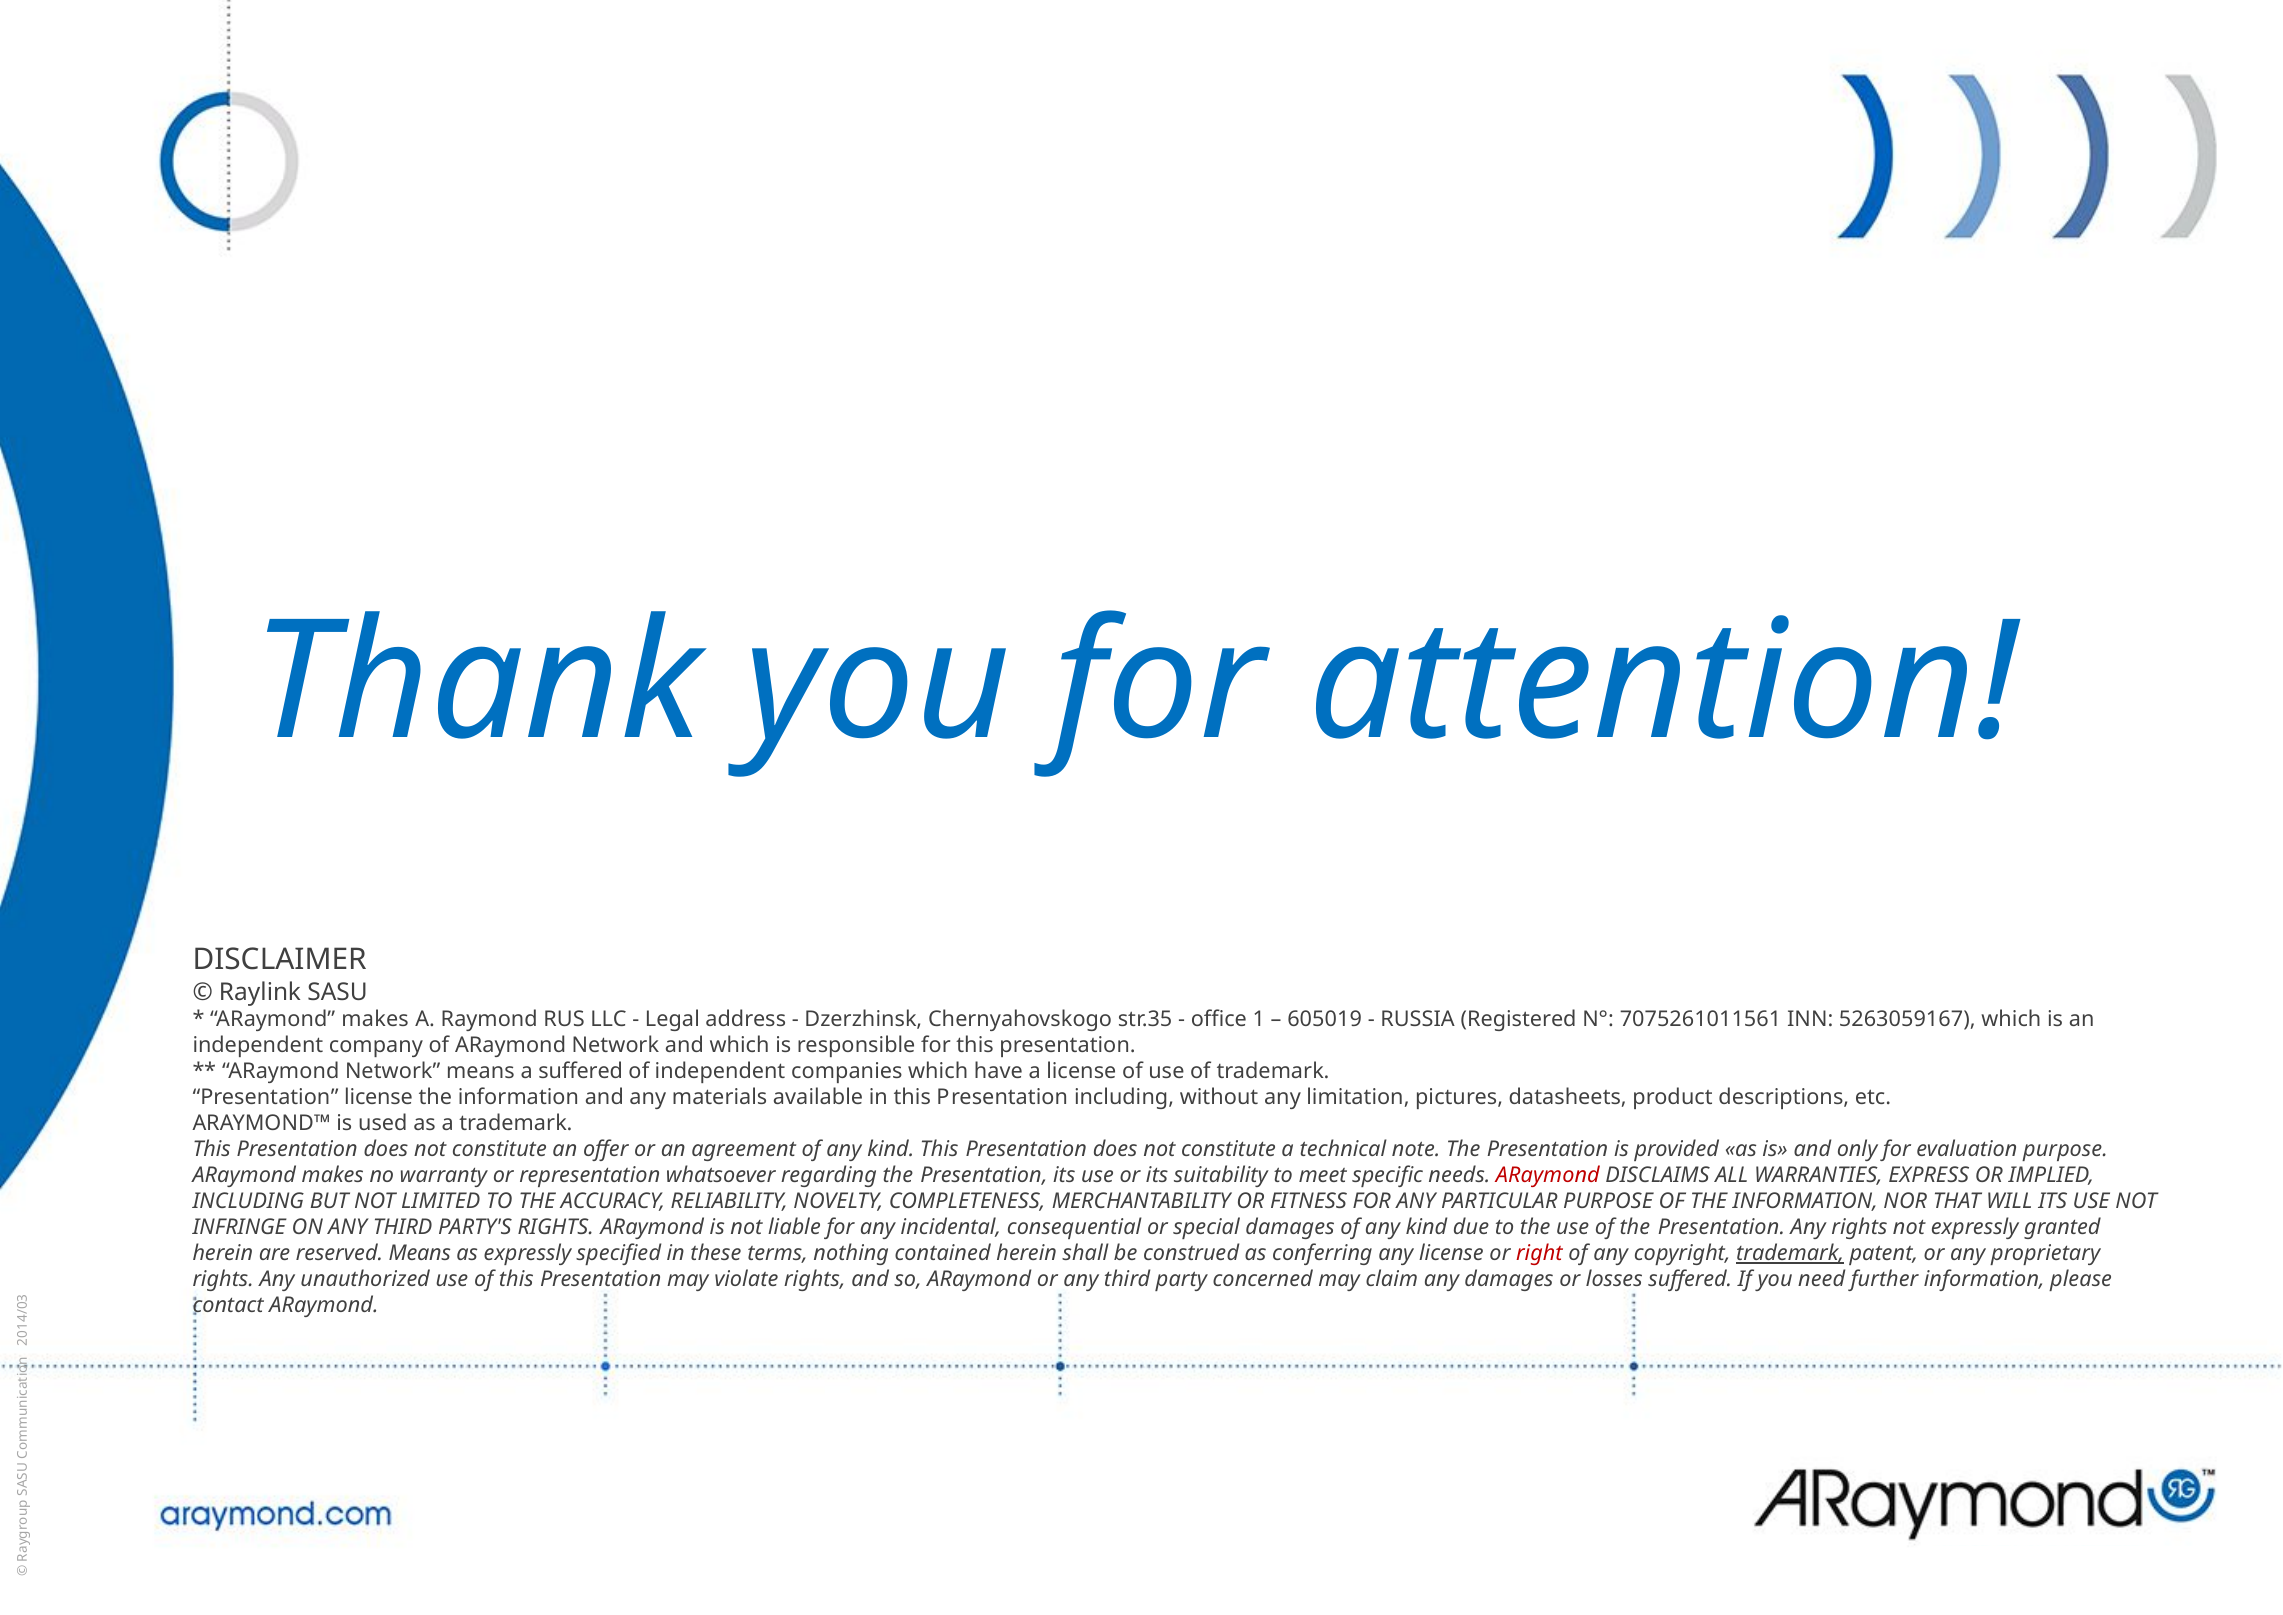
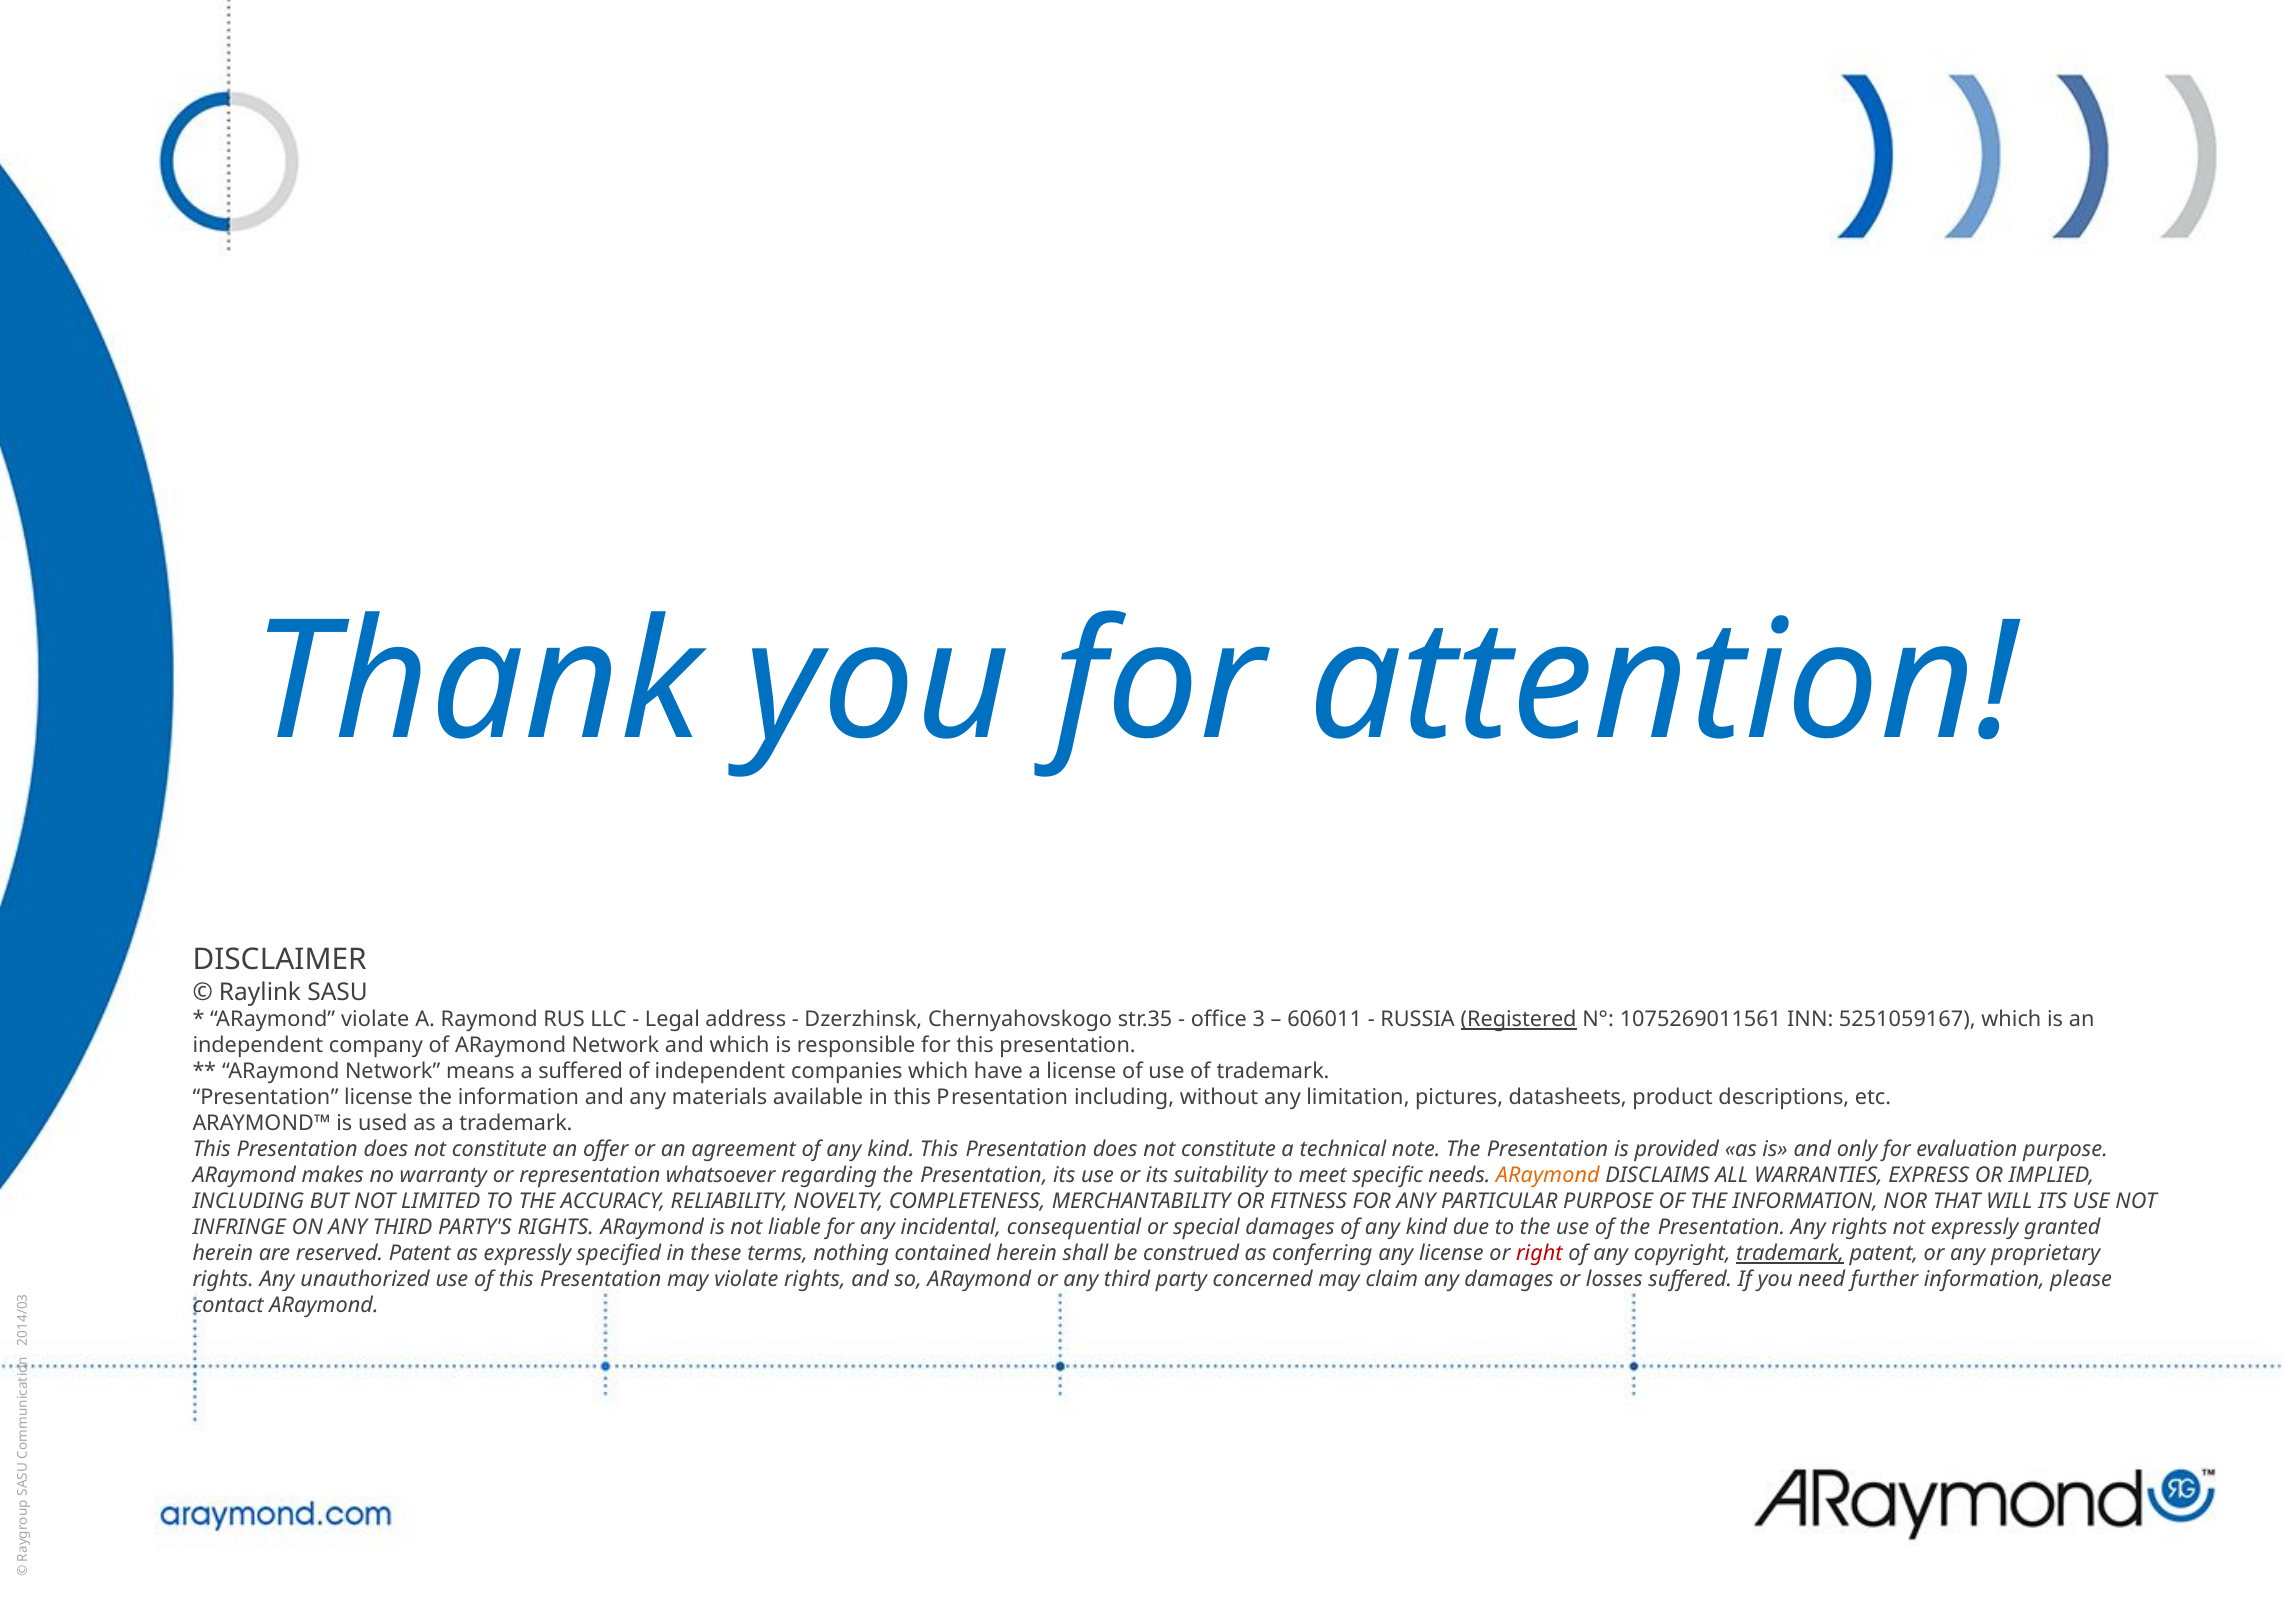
makes: makes -> violate (375, 1019)
office 1: 1 -> 3 (1259, 1019)
605019: 605019 -> 606011 (1325, 1019)
Registered underline: none -> present (1519, 1019)
7075261011561: 7075261011561 -> 1075269011561 (1700, 1019)
5263059167: 5263059167 -> 5251059167 (1907, 1019)
ARaymond colour: red -> orange (1548, 1175)
reserved Means: Means -> Patent (420, 1253)
